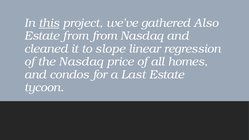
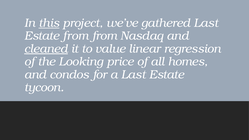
gathered Also: Also -> Last (206, 23)
cleaned underline: none -> present (46, 49)
slope: slope -> value (110, 49)
the Nasdaq: Nasdaq -> Looking (81, 62)
